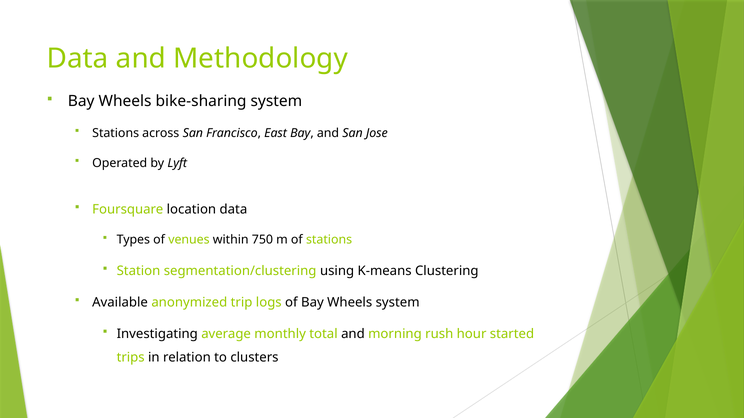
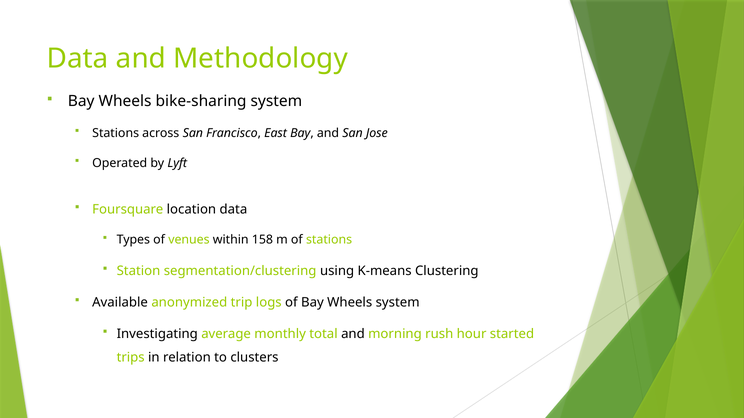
750: 750 -> 158 (262, 240)
